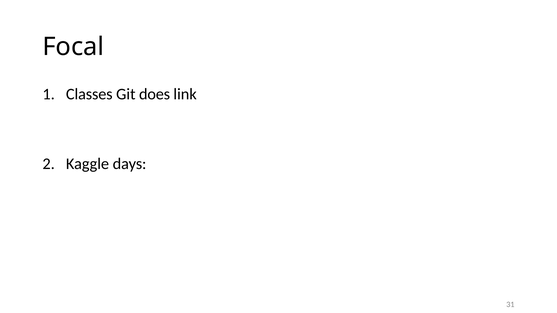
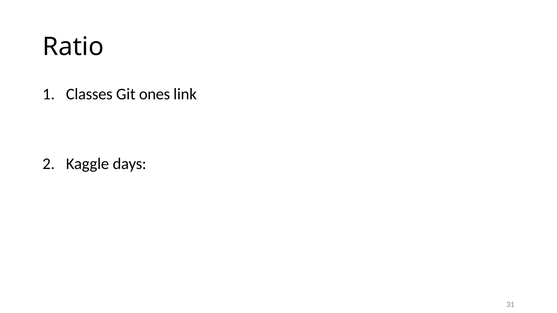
Focal: Focal -> Ratio (73, 47)
does: does -> ones (155, 94)
